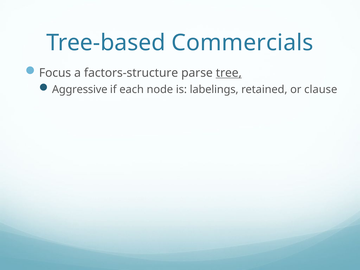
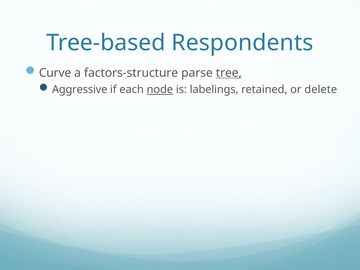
Commercials: Commercials -> Respondents (242, 43)
Focus: Focus -> Curve (55, 73)
node underline: none -> present (160, 90)
clause: clause -> delete (321, 90)
